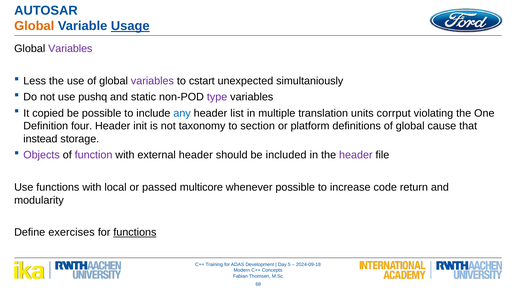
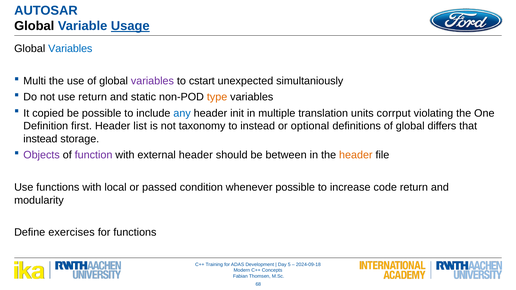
Global colour: orange -> black (34, 26)
Variables colour: purple -> blue (70, 49)
Less: Less -> Multi (35, 81)
use pushq: pushq -> return (93, 97)
type colour: purple -> orange (217, 97)
list: list -> init (237, 113)
four: four -> first (82, 126)
init: init -> list (140, 126)
to section: section -> instead (258, 126)
platform: platform -> optional (310, 126)
cause: cause -> differs (442, 126)
included: included -> between (286, 155)
header colour: purple -> orange (356, 155)
multicore: multicore -> condition (201, 187)
functions underline: present -> none (135, 233)
